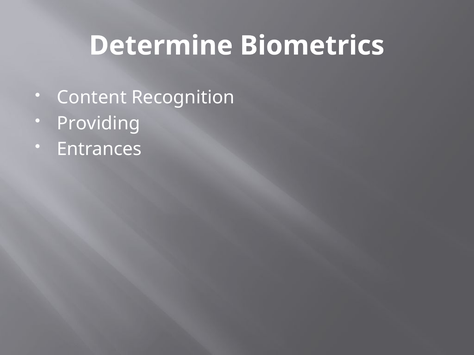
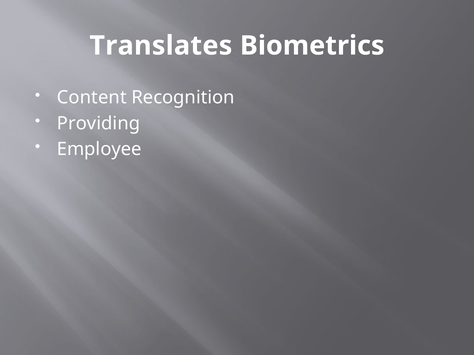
Determine: Determine -> Translates (161, 46)
Entrances: Entrances -> Employee (99, 149)
